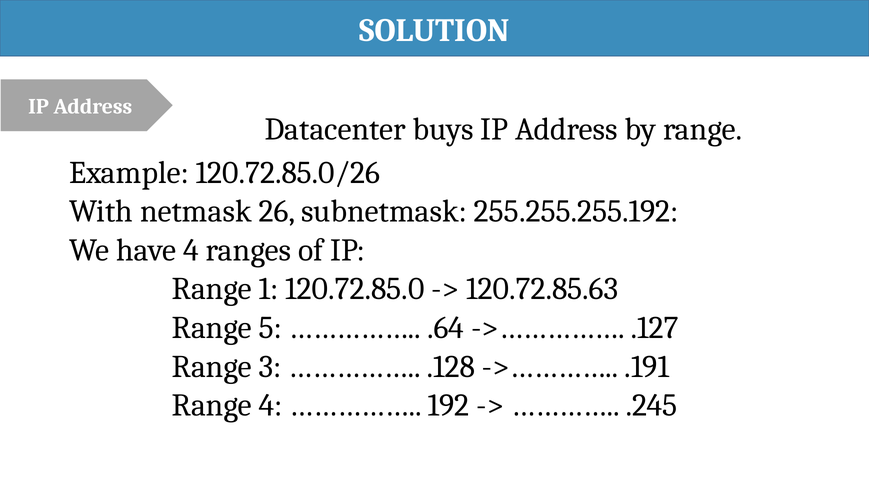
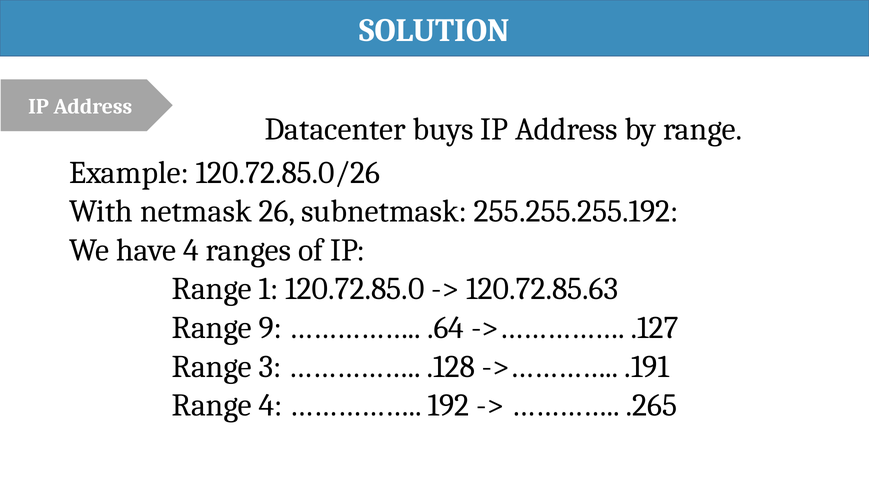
5: 5 -> 9 (271, 328)
.245: .245 -> .265 (651, 405)
